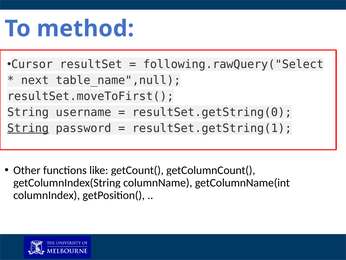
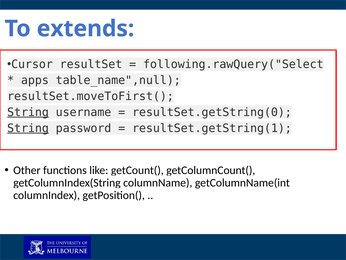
method: method -> extends (85, 29)
next: next -> apps (35, 80)
String underline: none -> present (28, 112)
